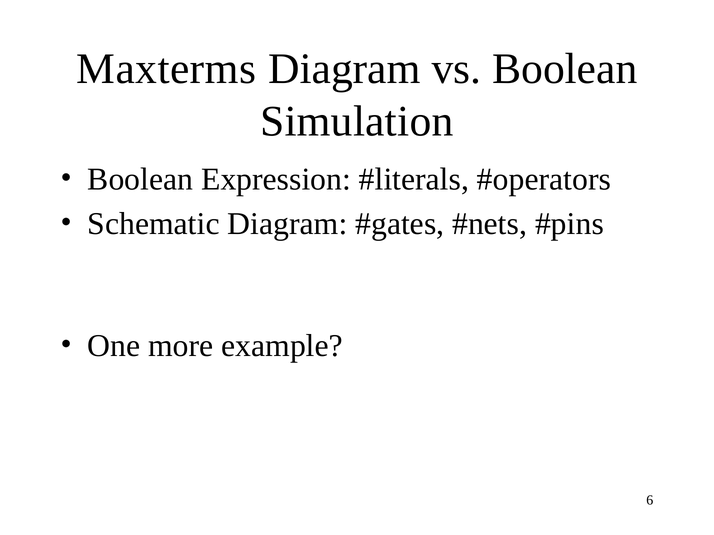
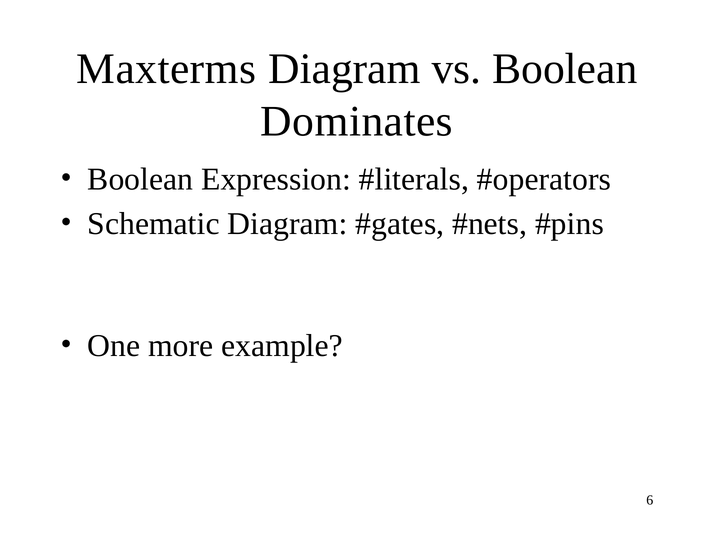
Simulation: Simulation -> Dominates (357, 121)
